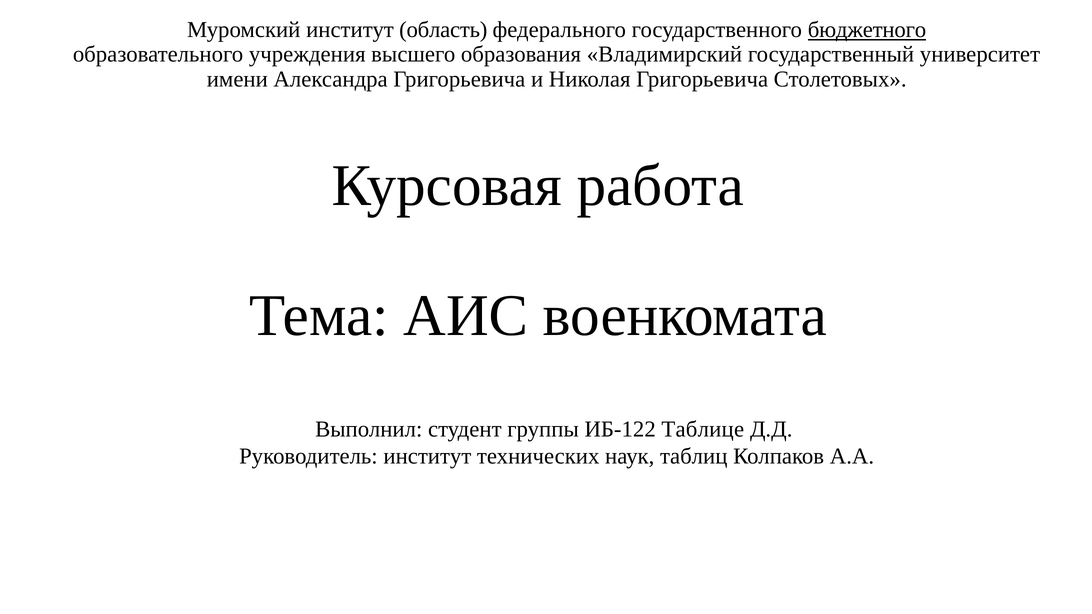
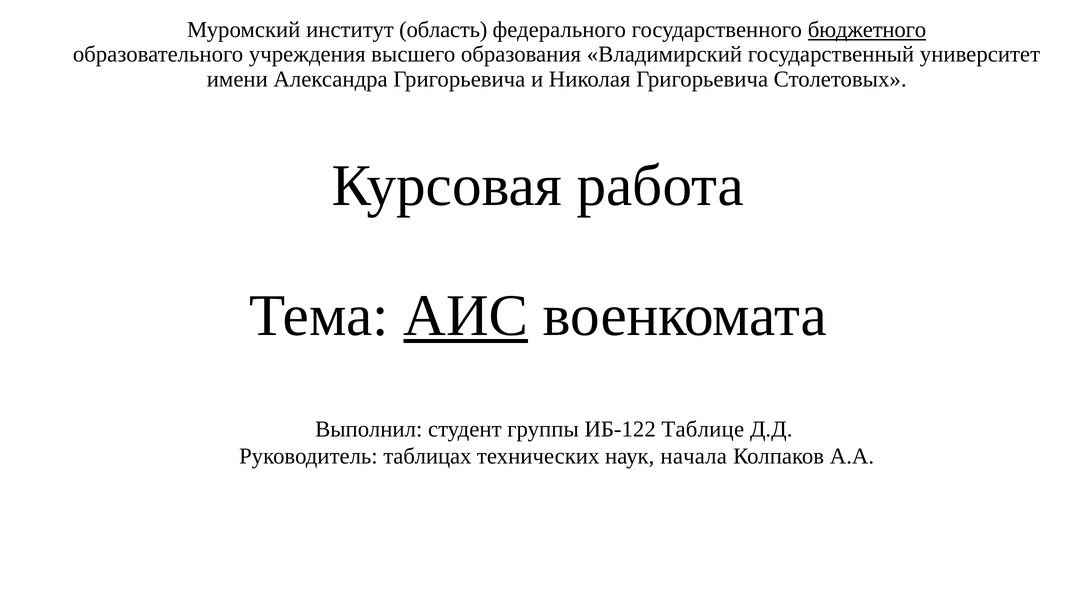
АИС underline: none -> present (466, 316)
Руководитель институт: институт -> таблицах (427, 457)
таблиц: таблиц -> начала (694, 457)
